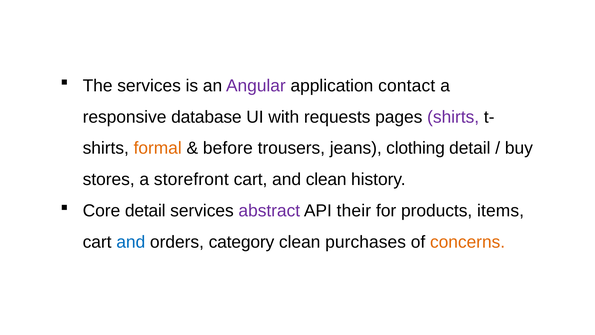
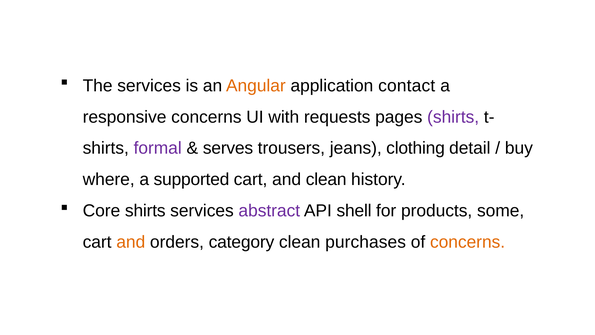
Angular colour: purple -> orange (256, 86)
responsive database: database -> concerns (206, 117)
formal colour: orange -> purple (158, 148)
before: before -> serves (228, 148)
stores: stores -> where (109, 179)
storefront: storefront -> supported (192, 179)
Core detail: detail -> shirts (145, 211)
their: their -> shell (354, 211)
items: items -> some (501, 211)
and colour: blue -> orange (131, 242)
